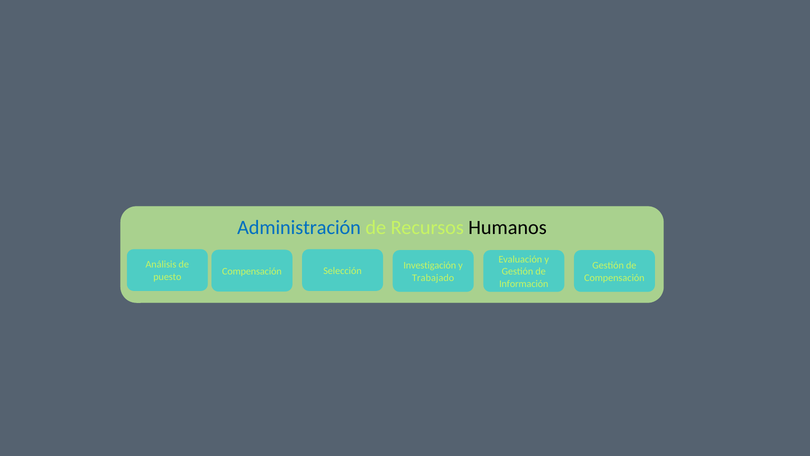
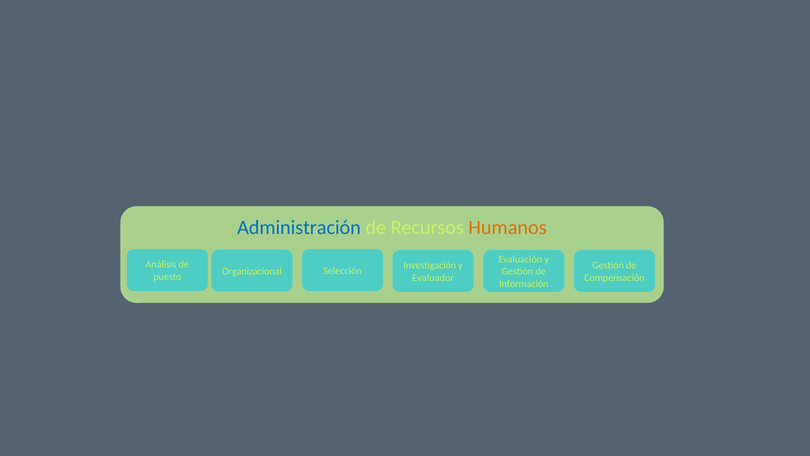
Humanos colour: black -> orange (508, 227)
Compensación: Compensación -> Organizacional (252, 271)
Trabajado: Trabajado -> Evaluador (433, 277)
